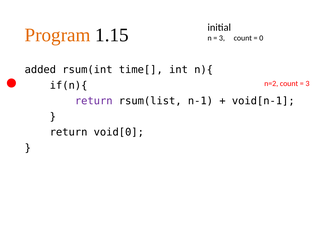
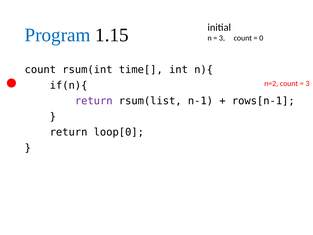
Program colour: orange -> blue (58, 35)
added: added -> count (40, 70)
void[n-1: void[n-1 -> rows[n-1 (263, 101)
void[0: void[0 -> loop[0 (119, 132)
